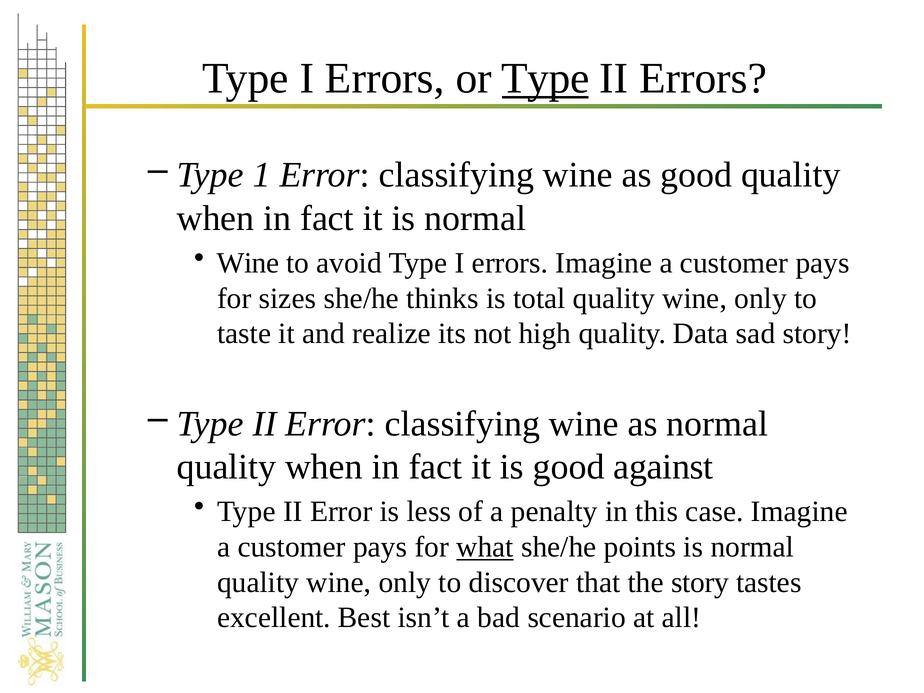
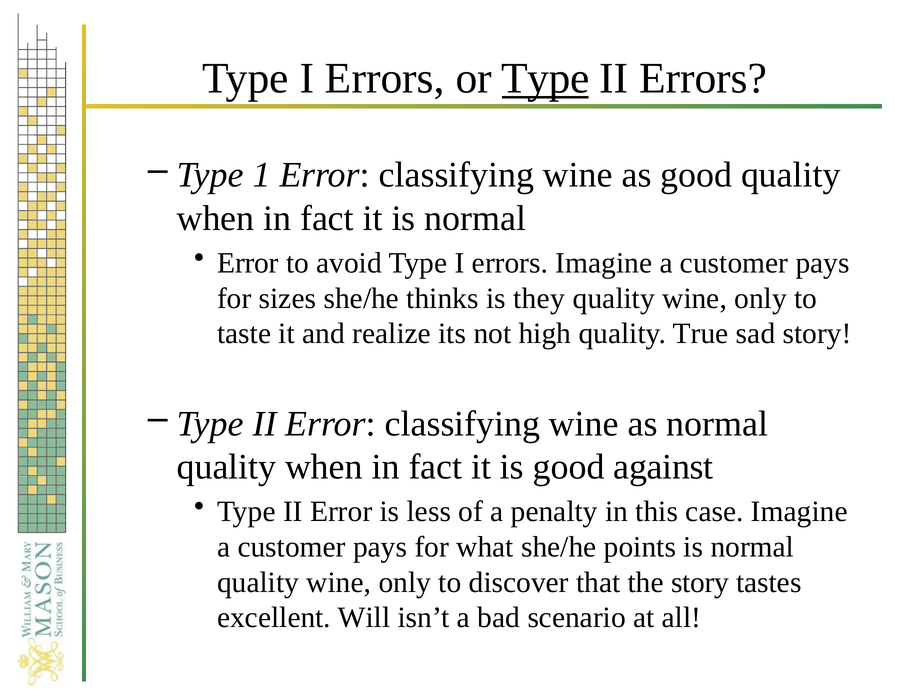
Wine: Wine -> Error (248, 263)
total: total -> they (539, 298)
Data: Data -> True (701, 334)
what underline: present -> none (485, 547)
Best: Best -> Will (364, 618)
